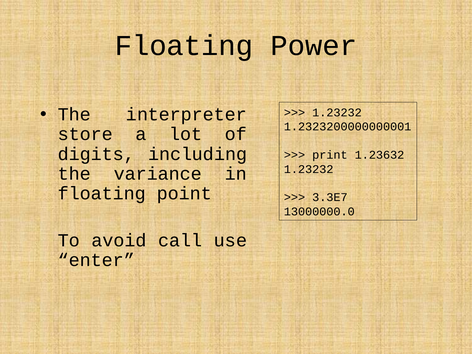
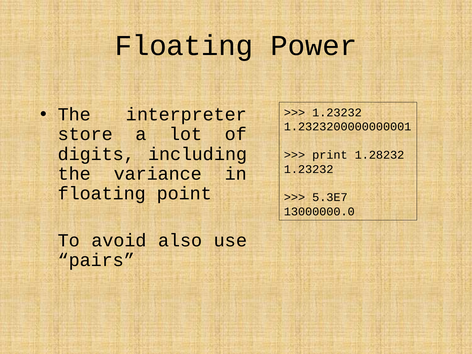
1.23632: 1.23632 -> 1.28232 (379, 155)
3.3E7: 3.3E7 -> 5.3E7 (330, 197)
call: call -> also (180, 240)
enter: enter -> pairs (96, 260)
